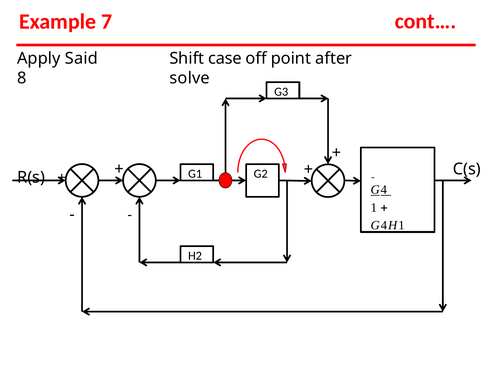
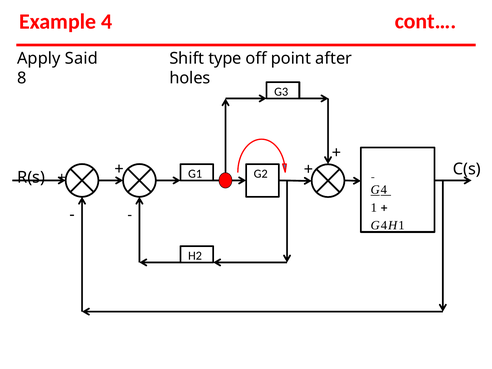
7: 7 -> 4 (107, 21)
case: case -> type (225, 58)
solve: solve -> holes (190, 78)
